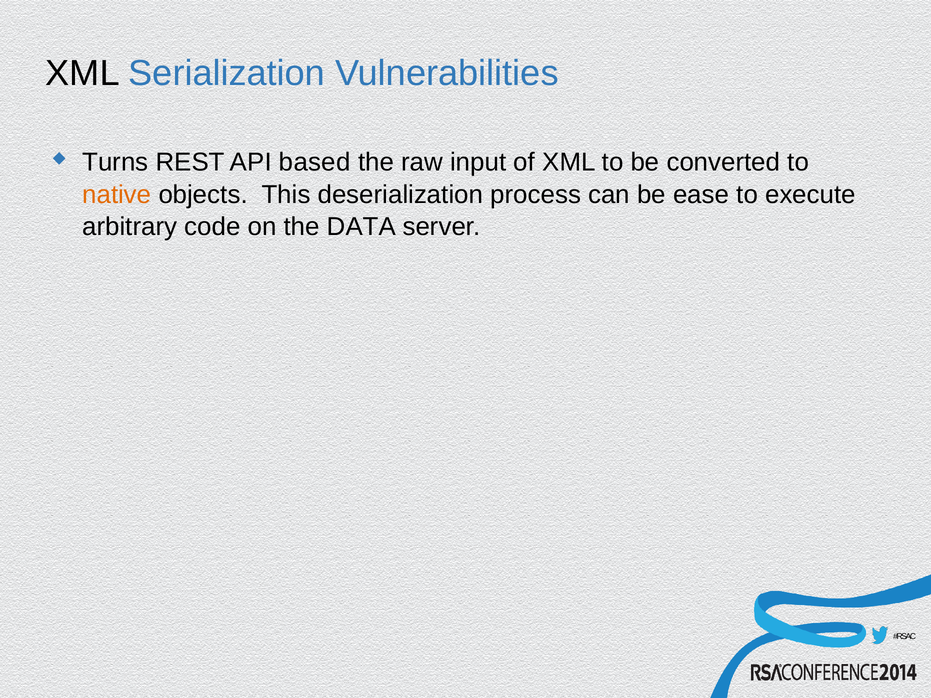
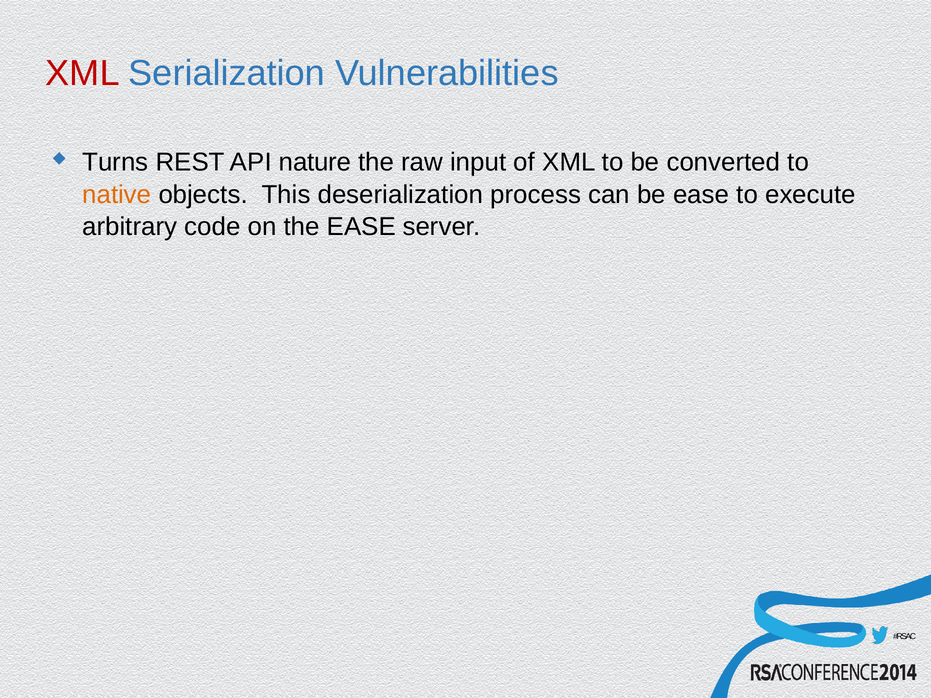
XML colour: black -> red (83, 73)
based: based -> nature (315, 162)
the DATA: DATA -> EASE (361, 227)
